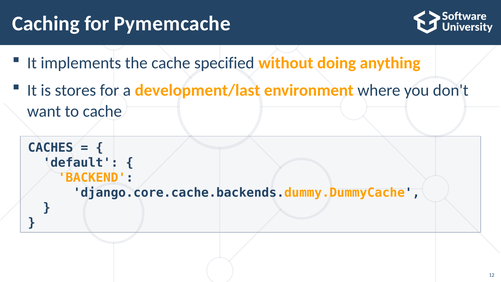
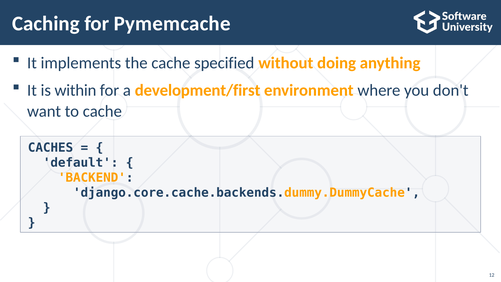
stores: stores -> within (75, 90)
development/last: development/last -> development/first (198, 90)
